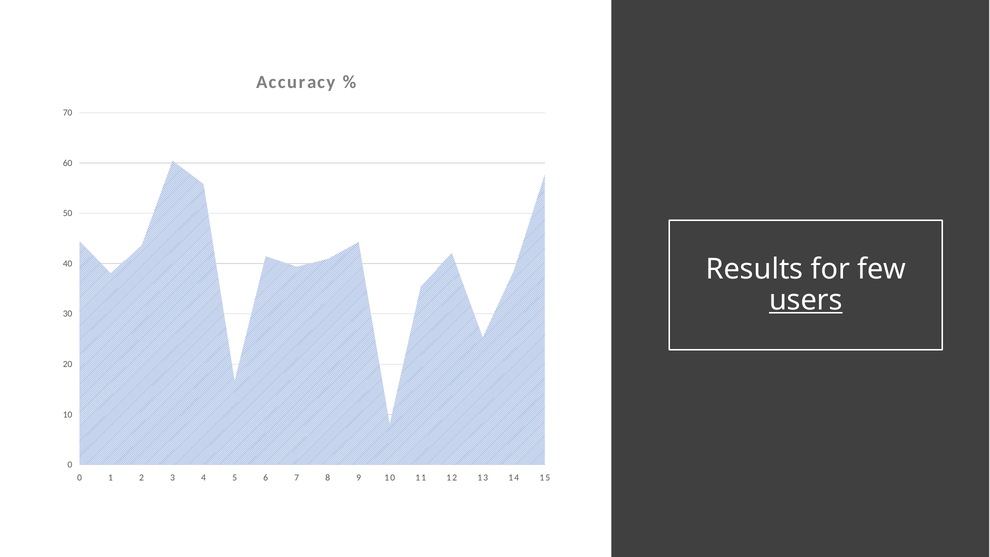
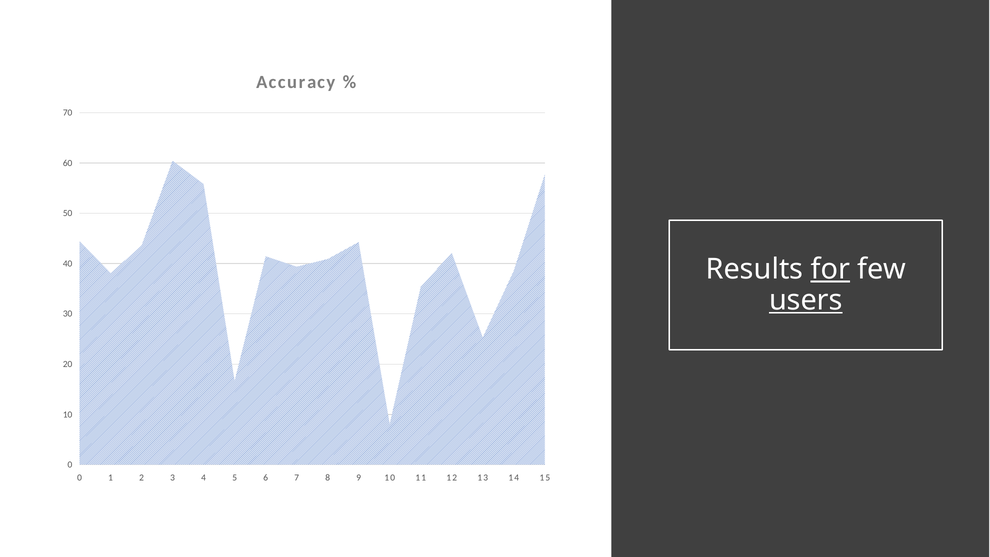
for underline: none -> present (830, 269)
